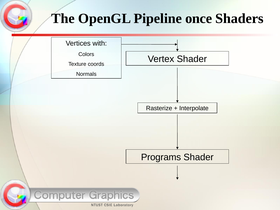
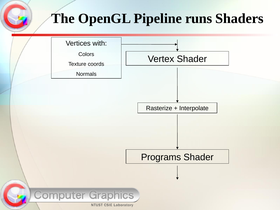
once: once -> runs (199, 18)
